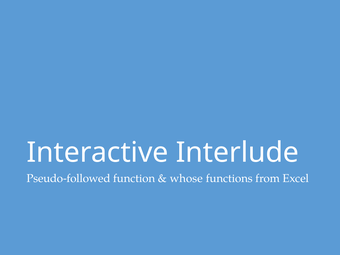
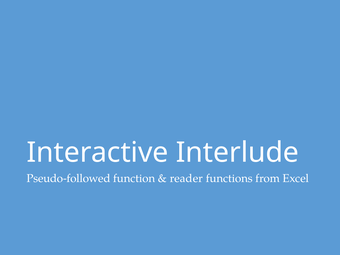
whose: whose -> reader (186, 178)
